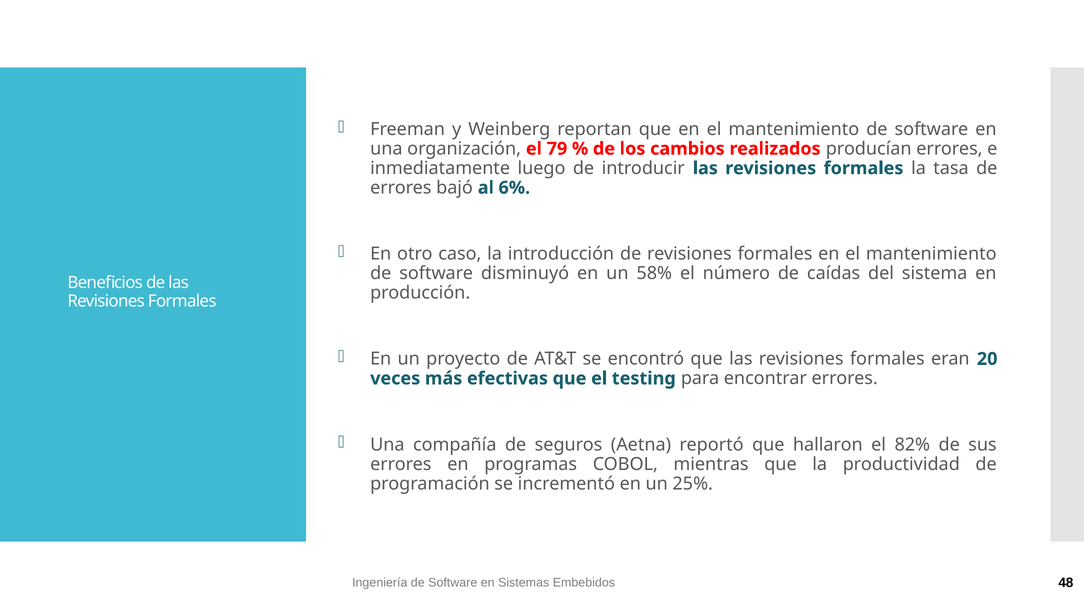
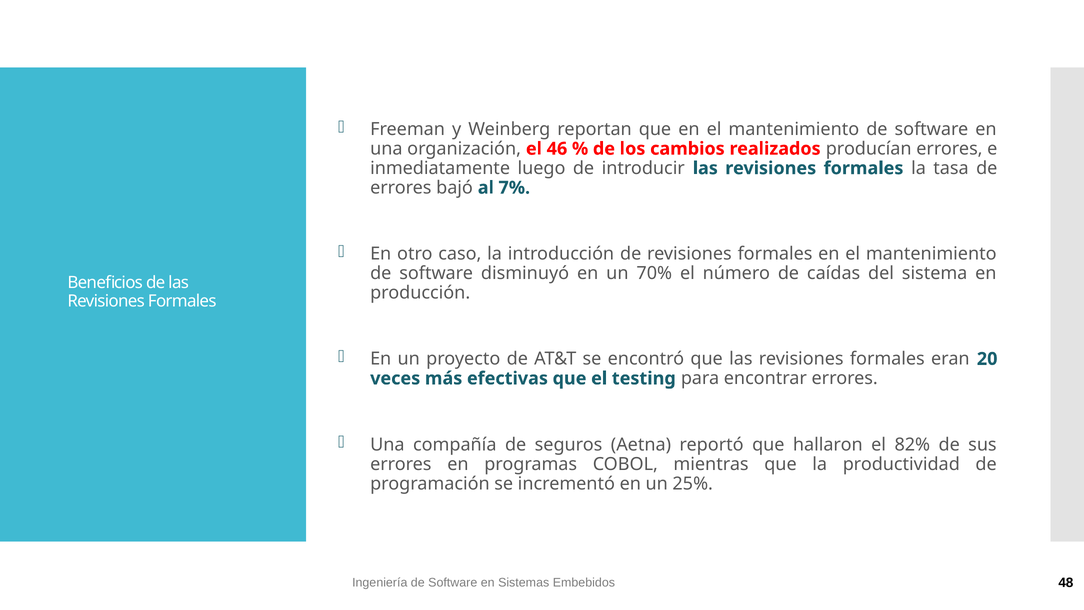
79: 79 -> 46 (557, 149)
6%: 6% -> 7% (514, 188)
58%: 58% -> 70% (654, 273)
